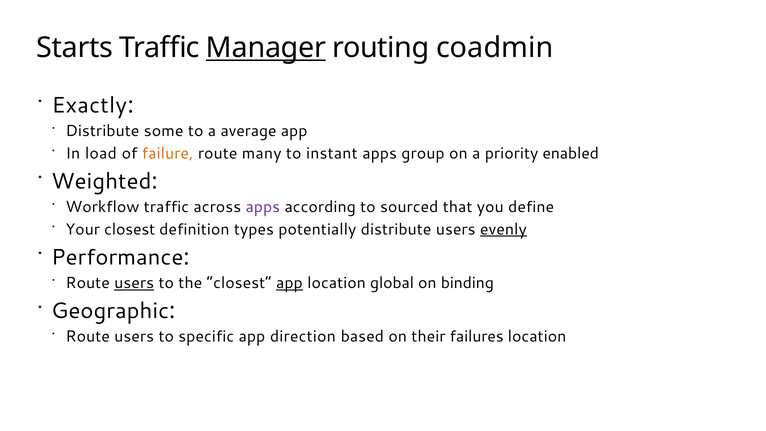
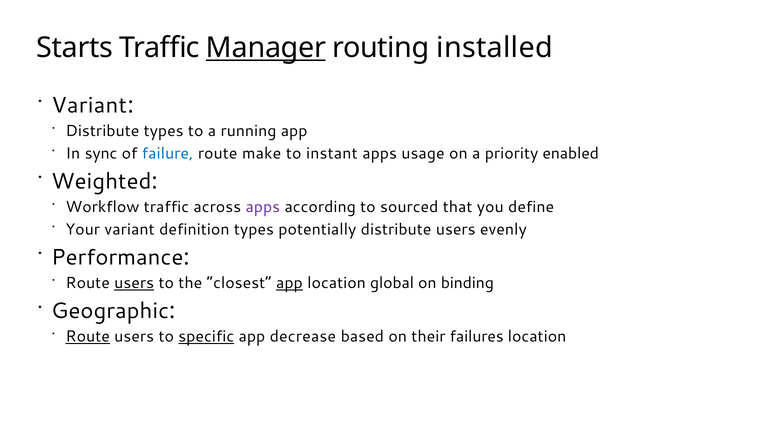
coadmin: coadmin -> installed (495, 48)
Exactly: Exactly -> Variant (89, 105)
Distribute some: some -> types (164, 131)
average: average -> running (248, 131)
load: load -> sync (101, 153)
failure colour: orange -> blue (168, 153)
many: many -> make (262, 153)
group: group -> usage (423, 153)
Your closest: closest -> variant (130, 229)
evenly underline: present -> none (503, 229)
Route underline: none -> present (88, 337)
specific underline: none -> present (206, 337)
direction: direction -> decrease (303, 337)
